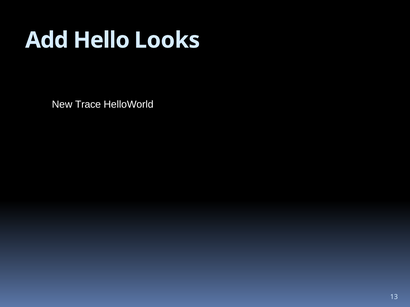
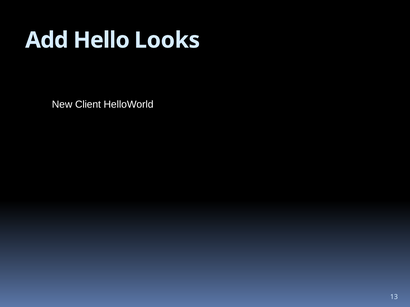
Trace: Trace -> Client (88, 105)
